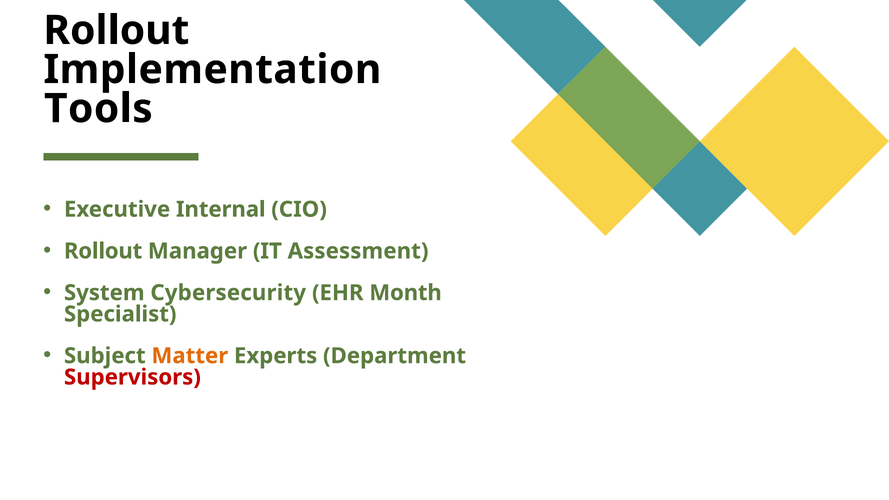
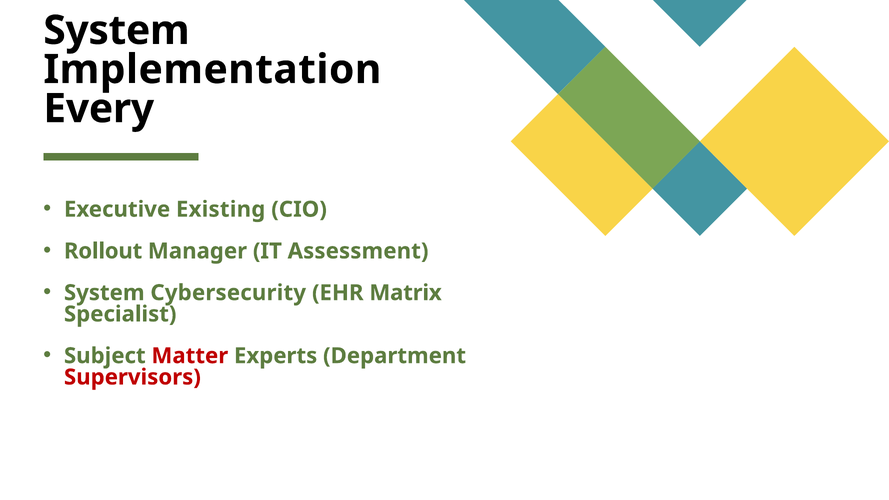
Rollout: Rollout -> System (117, 30)
Tools: Tools -> Every (99, 109)
Internal: Internal -> Existing (221, 209)
Month: Month -> Matrix (406, 293)
Matter colour: orange -> red (190, 356)
